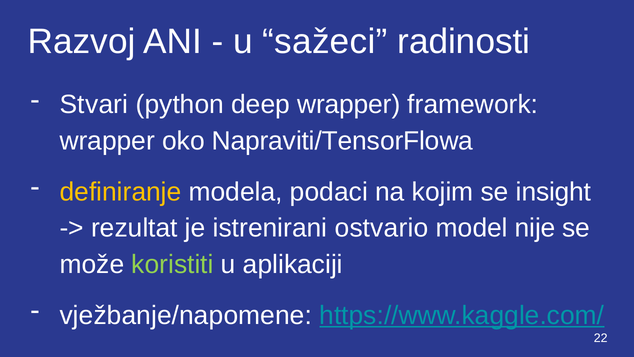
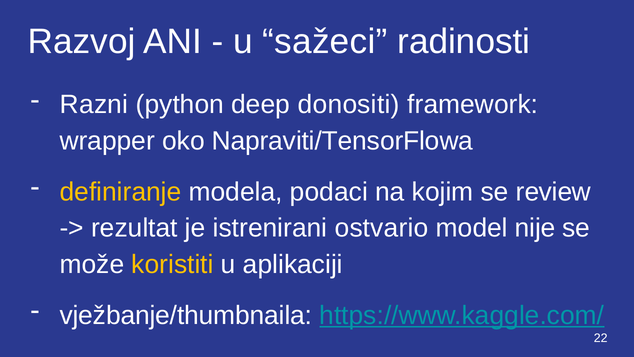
Stvari: Stvari -> Razni (94, 105)
deep wrapper: wrapper -> donositi (349, 105)
insight: insight -> review (553, 192)
koristiti colour: light green -> yellow (173, 264)
vježbanje/napomene: vježbanje/napomene -> vježbanje/thumbnaila (186, 315)
